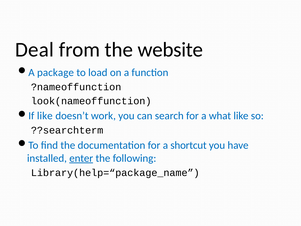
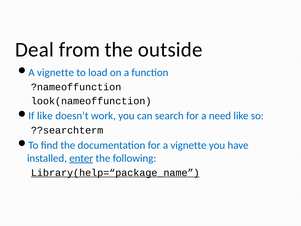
website: website -> outside (170, 50)
package: package -> vignette (55, 72)
what: what -> need (220, 116)
for a shortcut: shortcut -> vignette (188, 145)
Library(help=“package_name underline: none -> present (115, 173)
